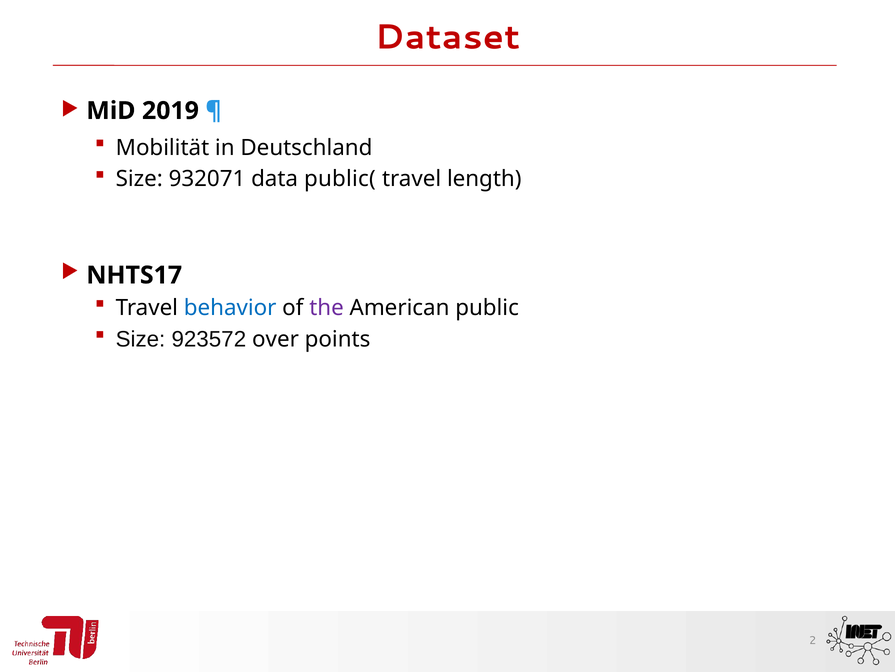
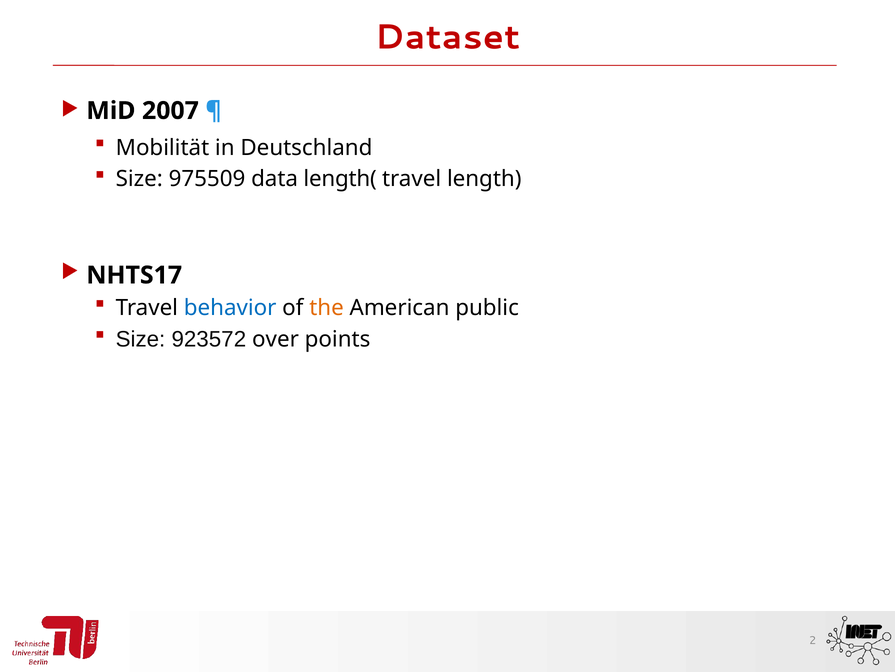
2019: 2019 -> 2007 (170, 111)
932071: 932071 -> 975509 (207, 179)
public(: public( -> length( (340, 179)
the colour: purple -> orange (327, 308)
